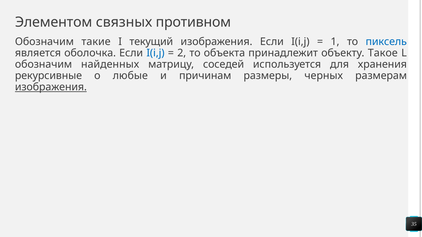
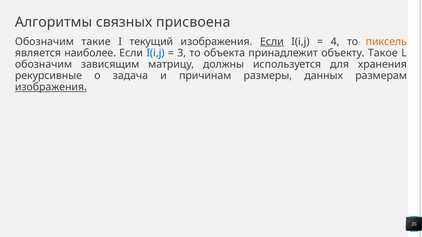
Элементом: Элементом -> Алгоритмы (54, 22)
противном: противном -> присвоена (193, 22)
Если underline: none -> present (272, 42)
1: 1 -> 4 (335, 42)
пиксель colour: blue -> orange (386, 42)
оболочка: оболочка -> наиболее (90, 53)
2: 2 -> 3 (182, 53)
найденных: найденных -> зависящим (110, 64)
соседей: соседей -> должны (224, 64)
любые: любые -> задача (130, 76)
черных: черных -> данных (324, 76)
